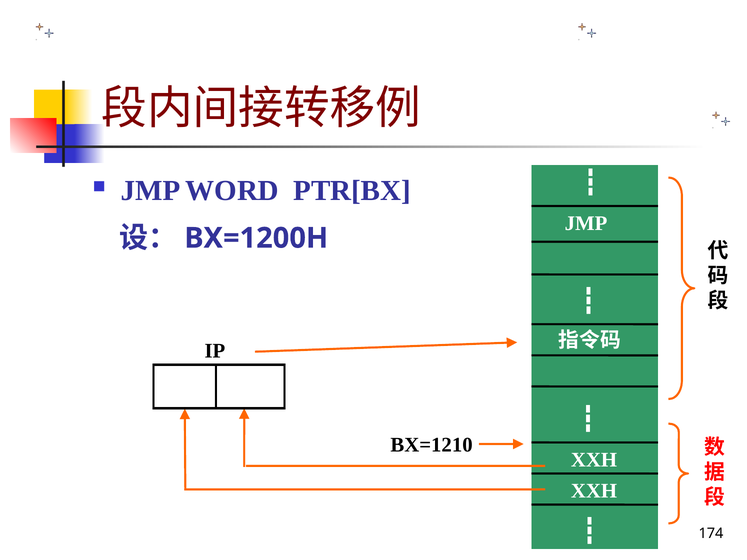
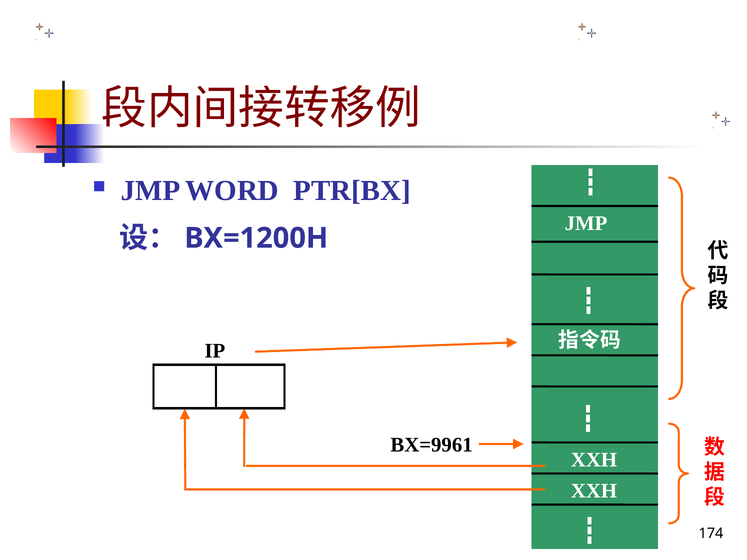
BX=1210: BX=1210 -> BX=9961 (432, 445)
